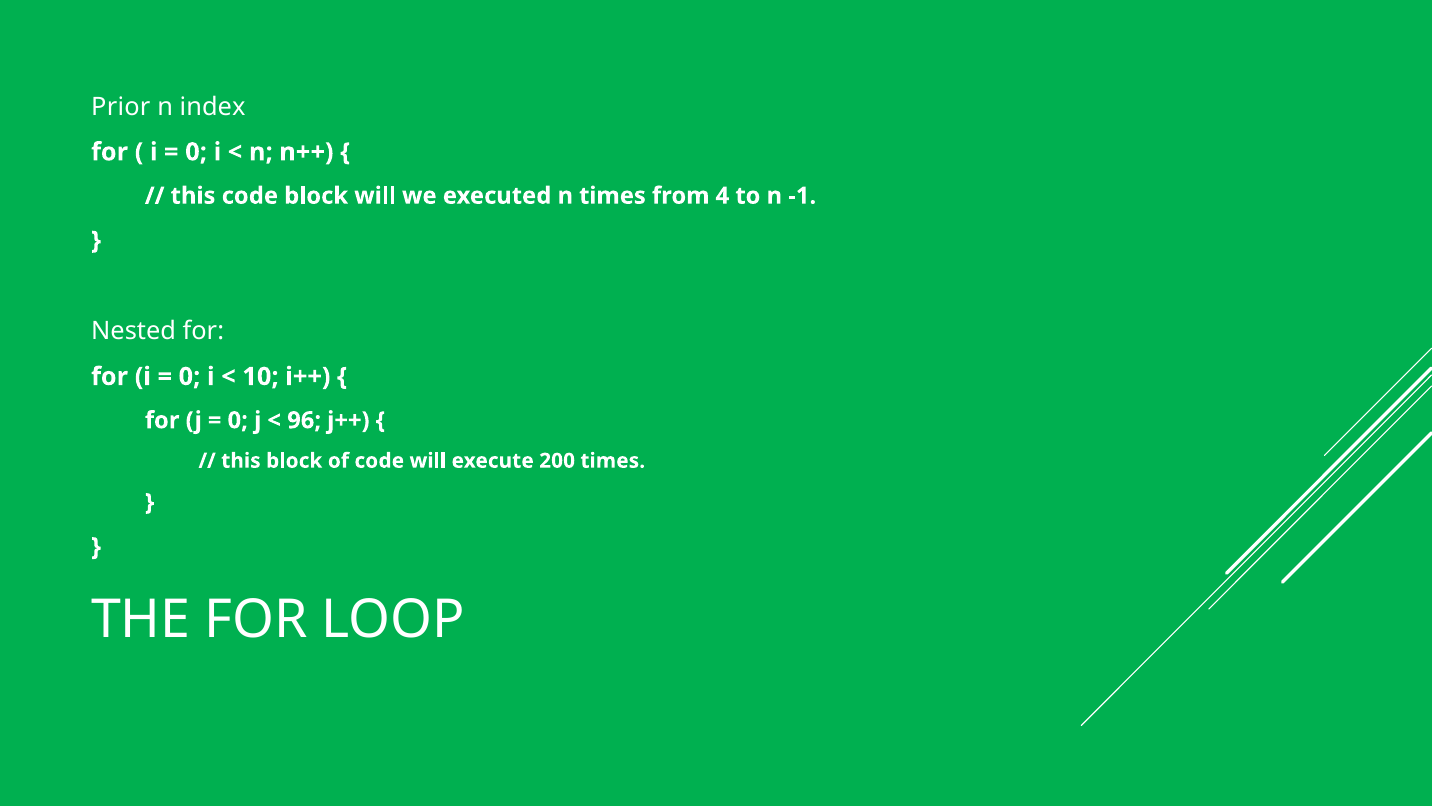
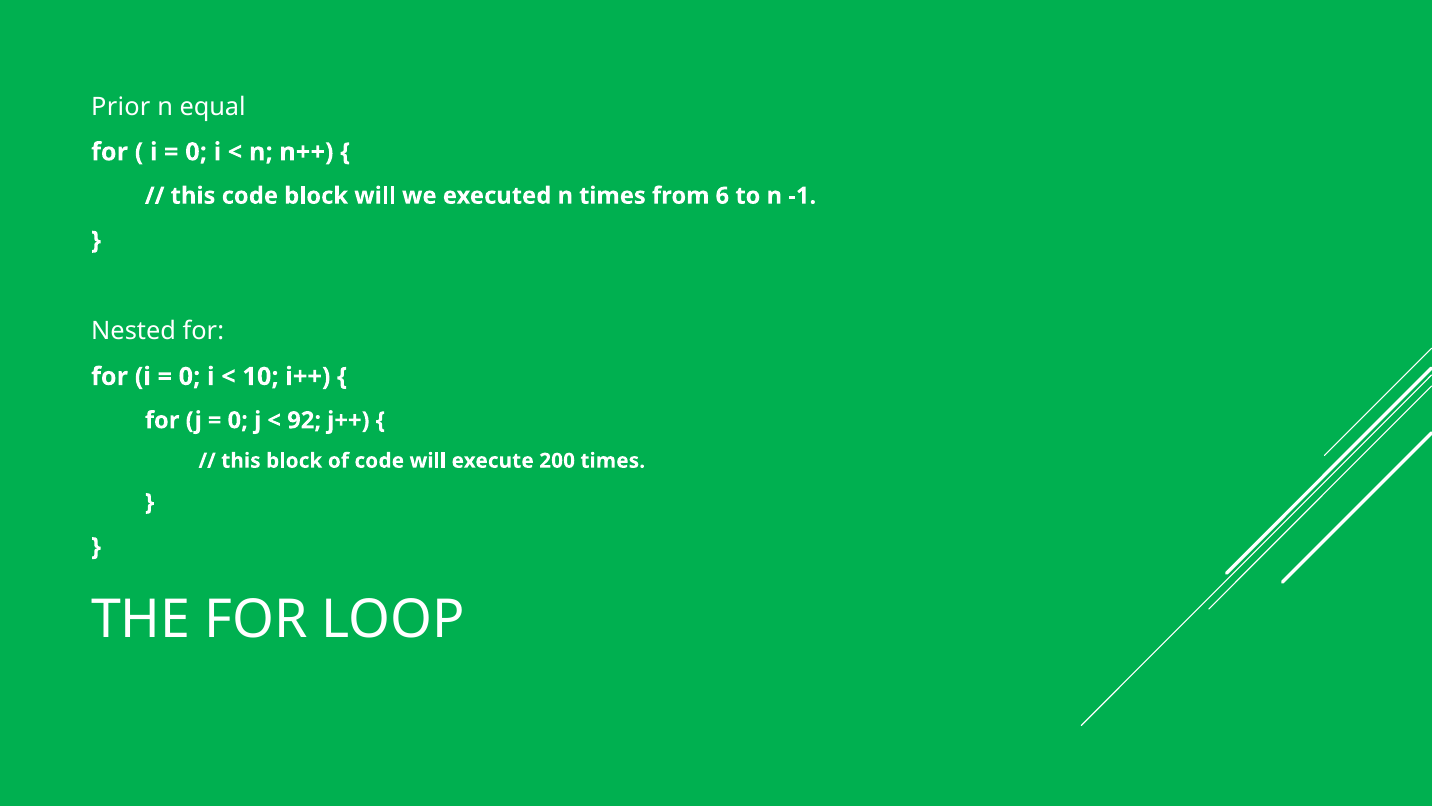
index: index -> equal (213, 107)
4: 4 -> 6 (722, 196)
96: 96 -> 92 (304, 420)
